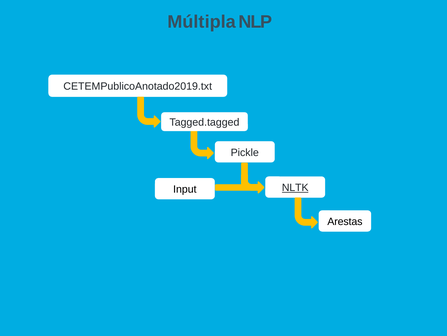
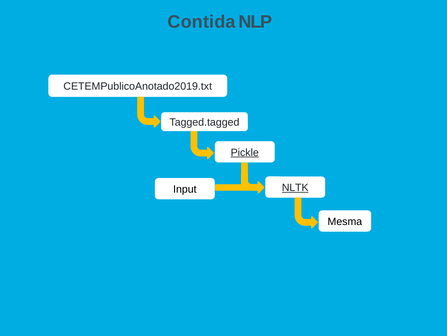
Múltipla: Múltipla -> Contida (202, 22)
Pickle underline: none -> present (245, 152)
Arestas: Arestas -> Mesma (345, 221)
